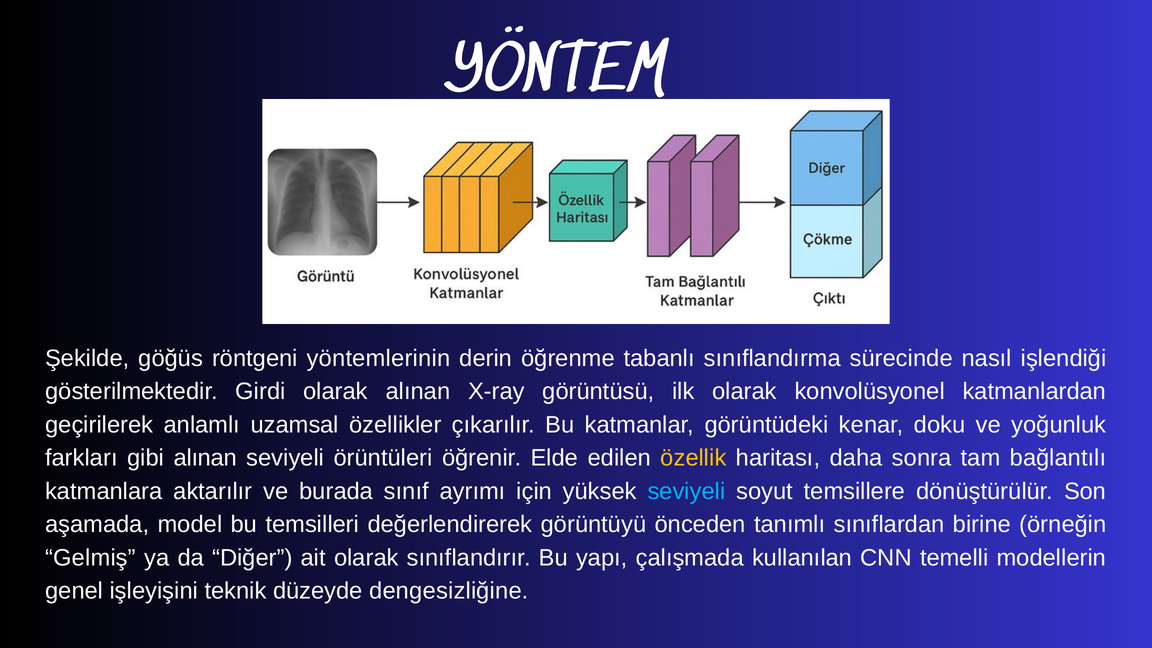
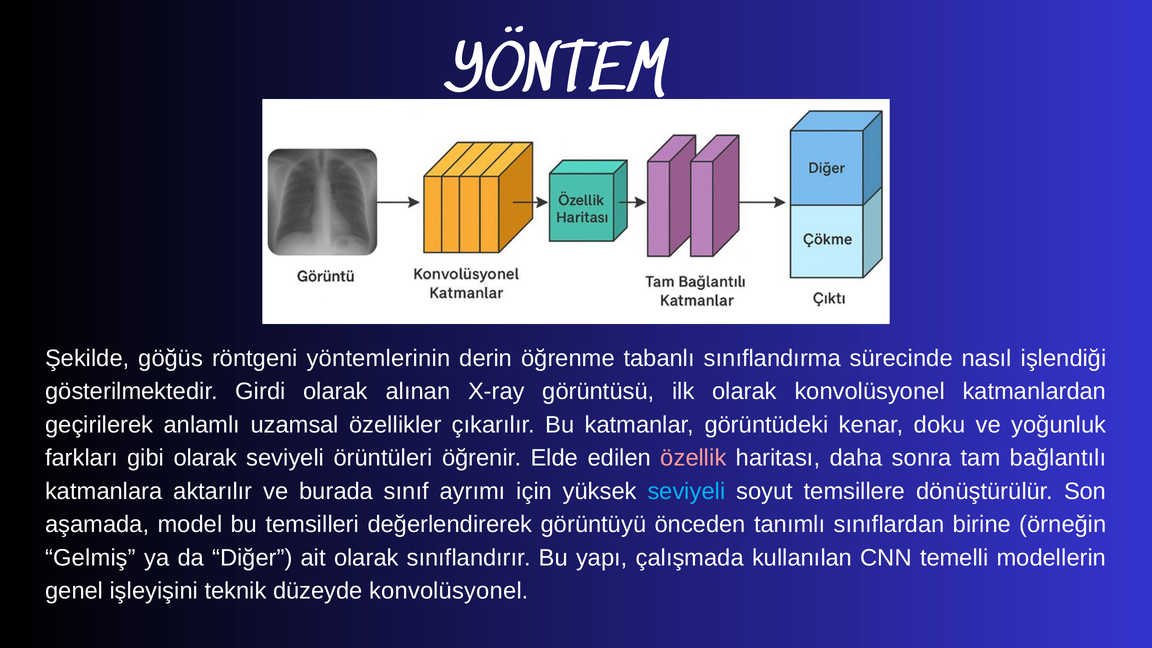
gibi alınan: alınan -> olarak (205, 458)
özellik colour: yellow -> pink (693, 458)
düzeyde dengesizliğine: dengesizliğine -> konvolüsyonel (449, 591)
